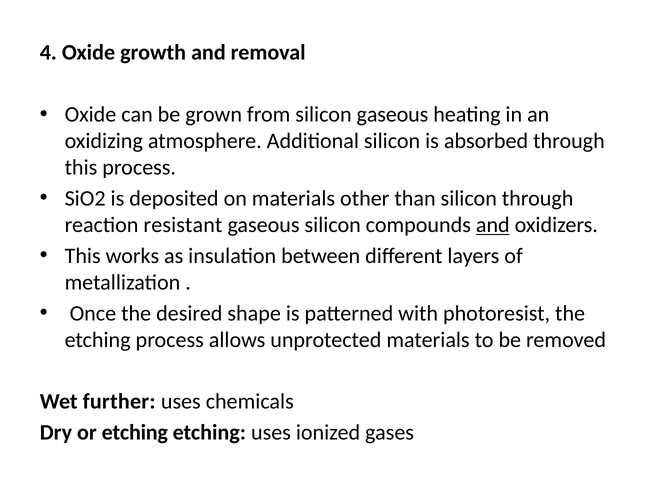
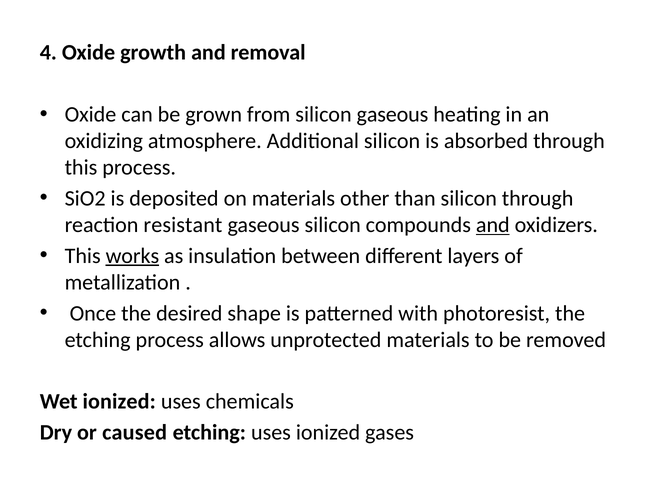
works underline: none -> present (132, 256)
Wet further: further -> ionized (119, 402)
or etching: etching -> caused (135, 433)
